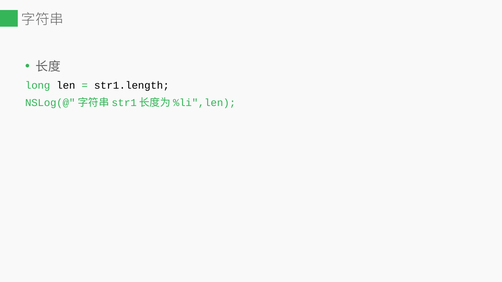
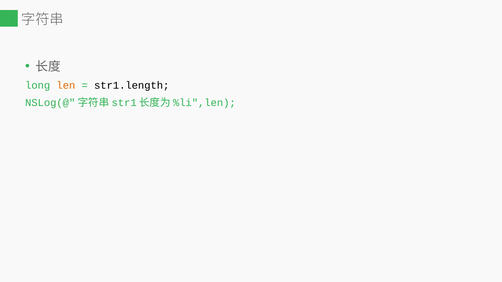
len colour: black -> orange (66, 85)
